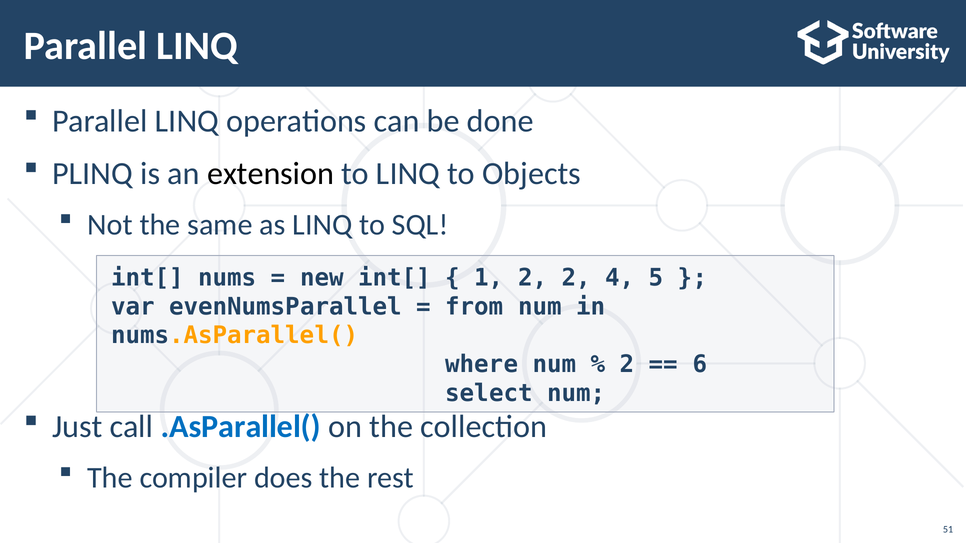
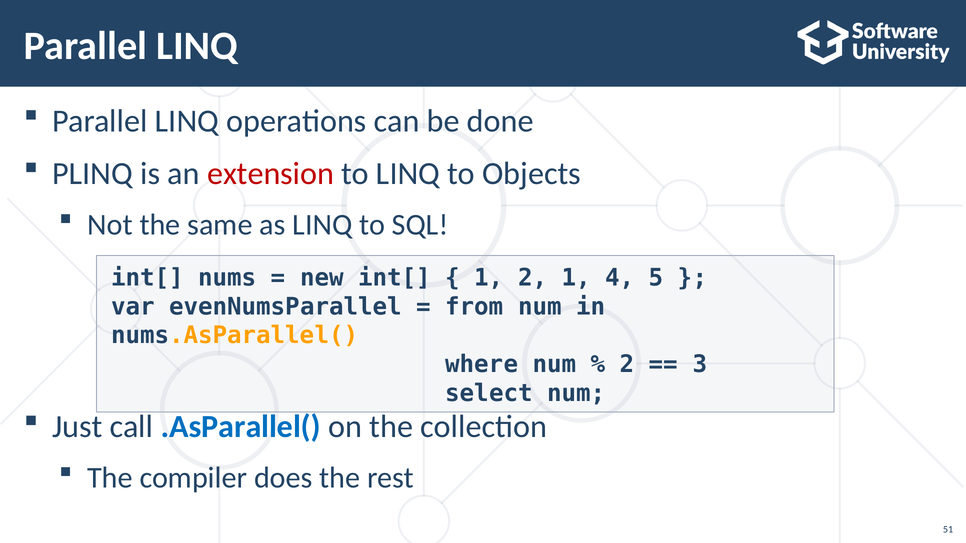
extension colour: black -> red (271, 174)
2 2: 2 -> 1 (576, 278)
6: 6 -> 3 (700, 365)
